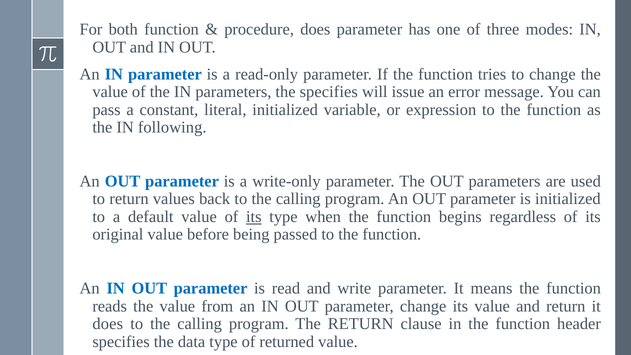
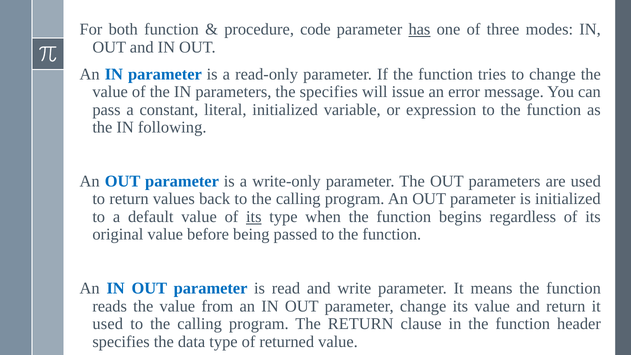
procedure does: does -> code (315, 29)
has underline: none -> present (419, 29)
does: does -> used (108, 324)
